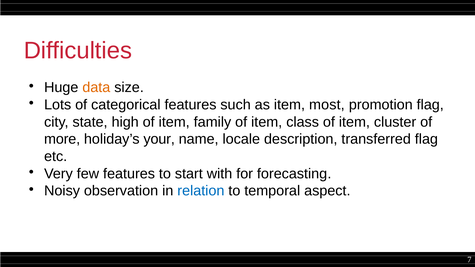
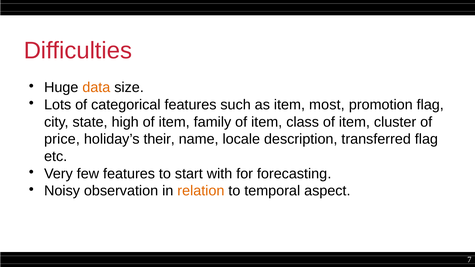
more: more -> price (62, 139)
your: your -> their (159, 139)
relation colour: blue -> orange (201, 191)
